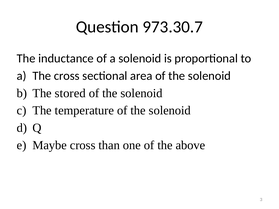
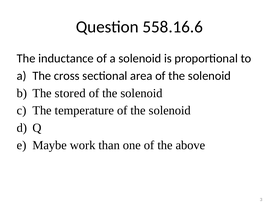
973.30.7: 973.30.7 -> 558.16.6 (173, 27)
Maybe cross: cross -> work (83, 145)
